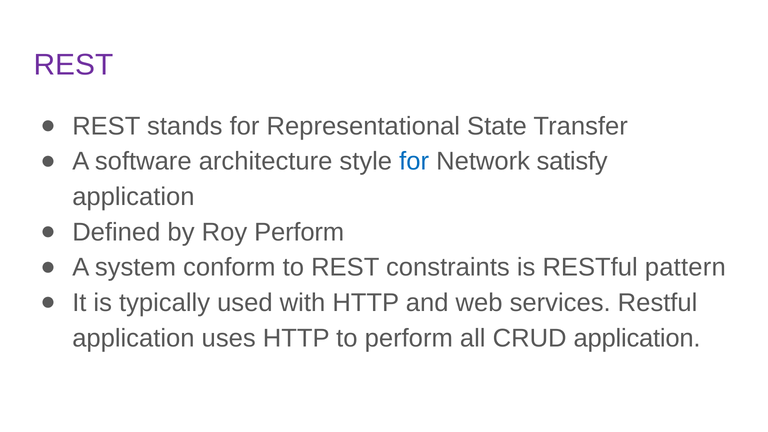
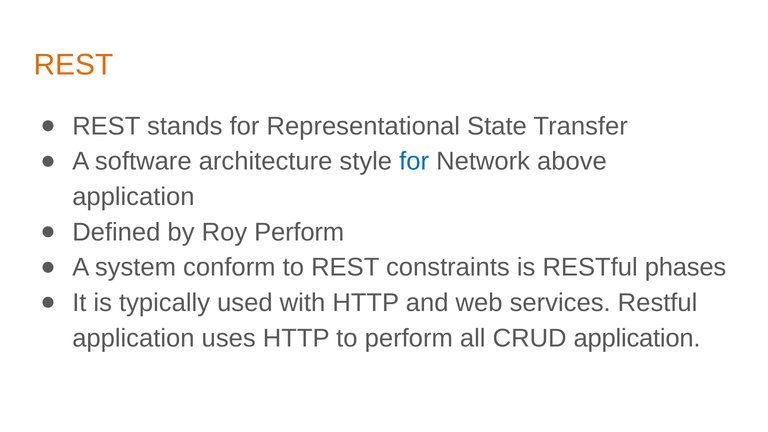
REST colour: purple -> orange (74, 65)
satisfy: satisfy -> above (572, 162)
pattern: pattern -> phases (686, 267)
